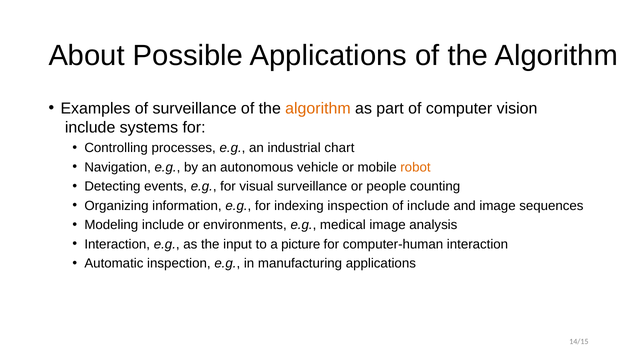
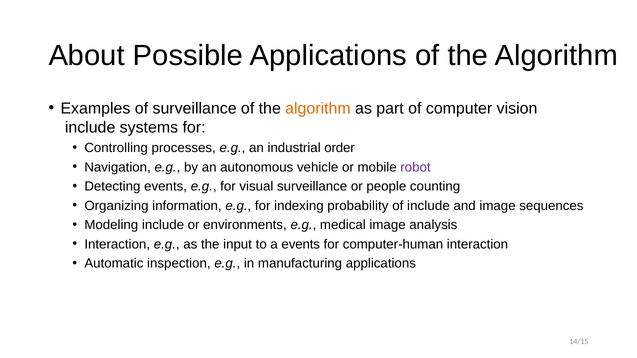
chart: chart -> order (340, 148)
robot colour: orange -> purple (415, 167)
indexing inspection: inspection -> probability (358, 206)
a picture: picture -> events (301, 245)
